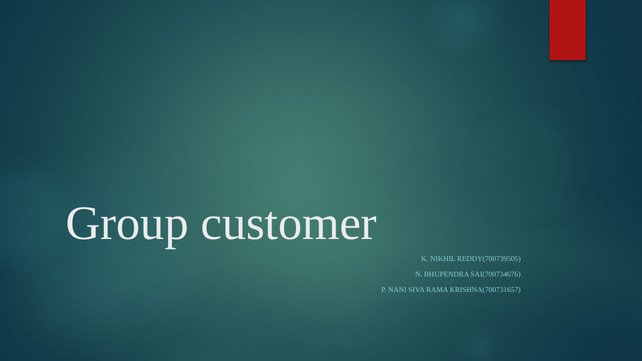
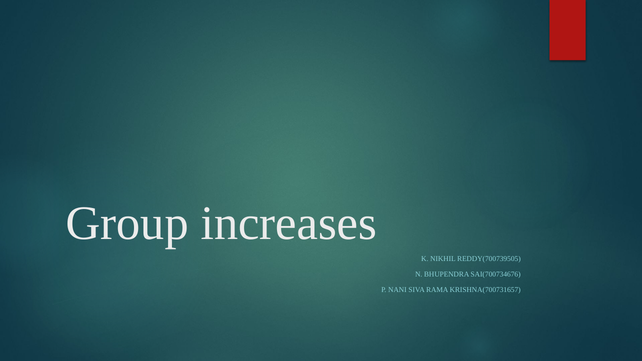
customer: customer -> increases (289, 224)
